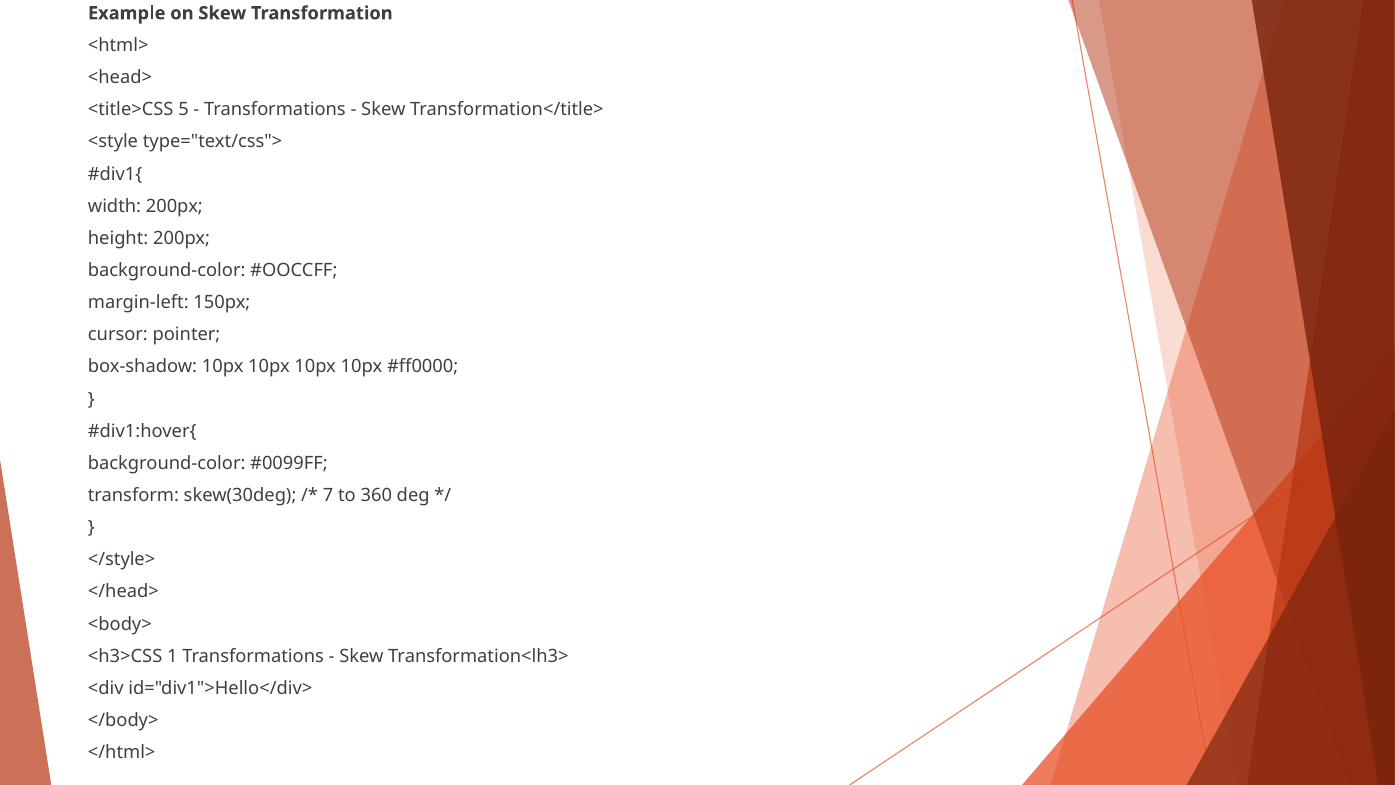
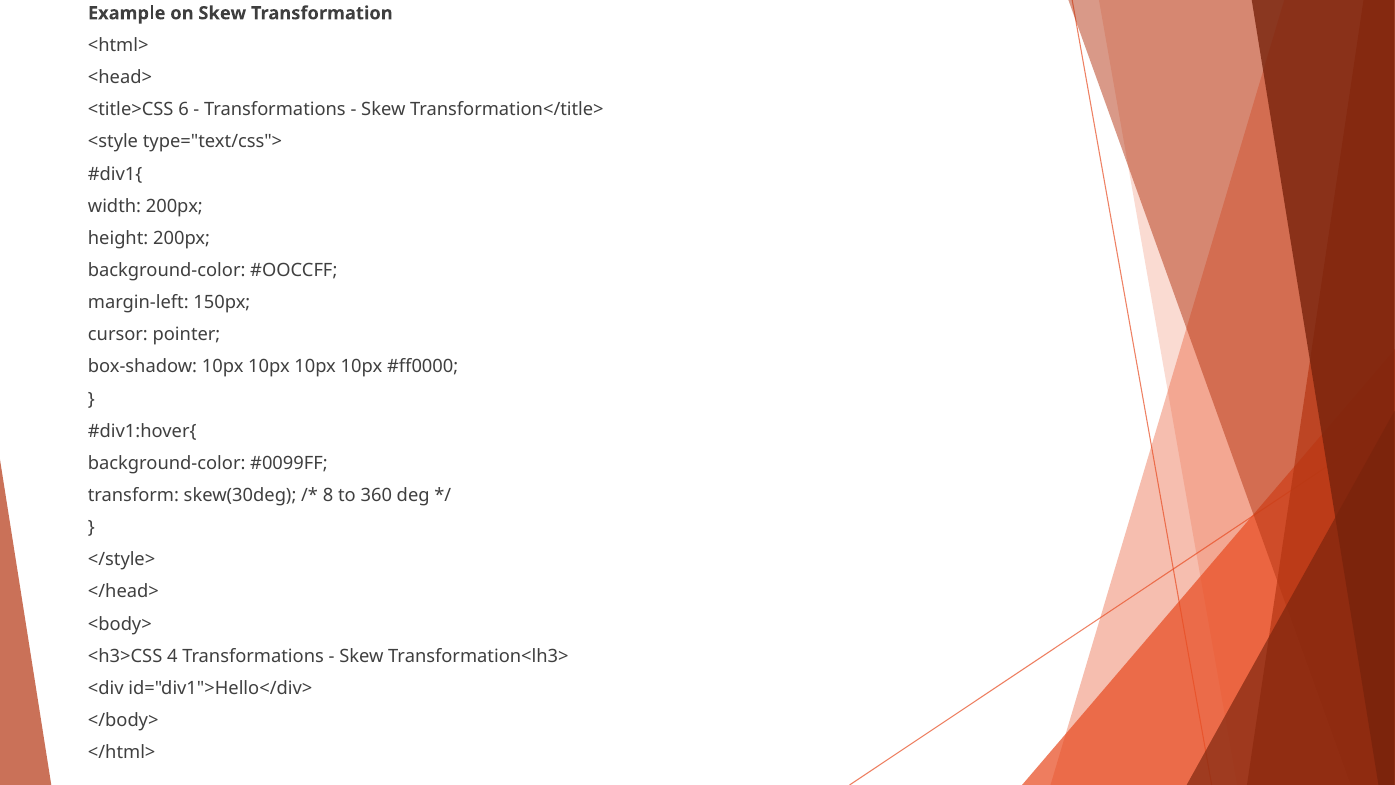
5: 5 -> 6 (183, 110)
7: 7 -> 8 (328, 495)
1: 1 -> 4 (172, 656)
